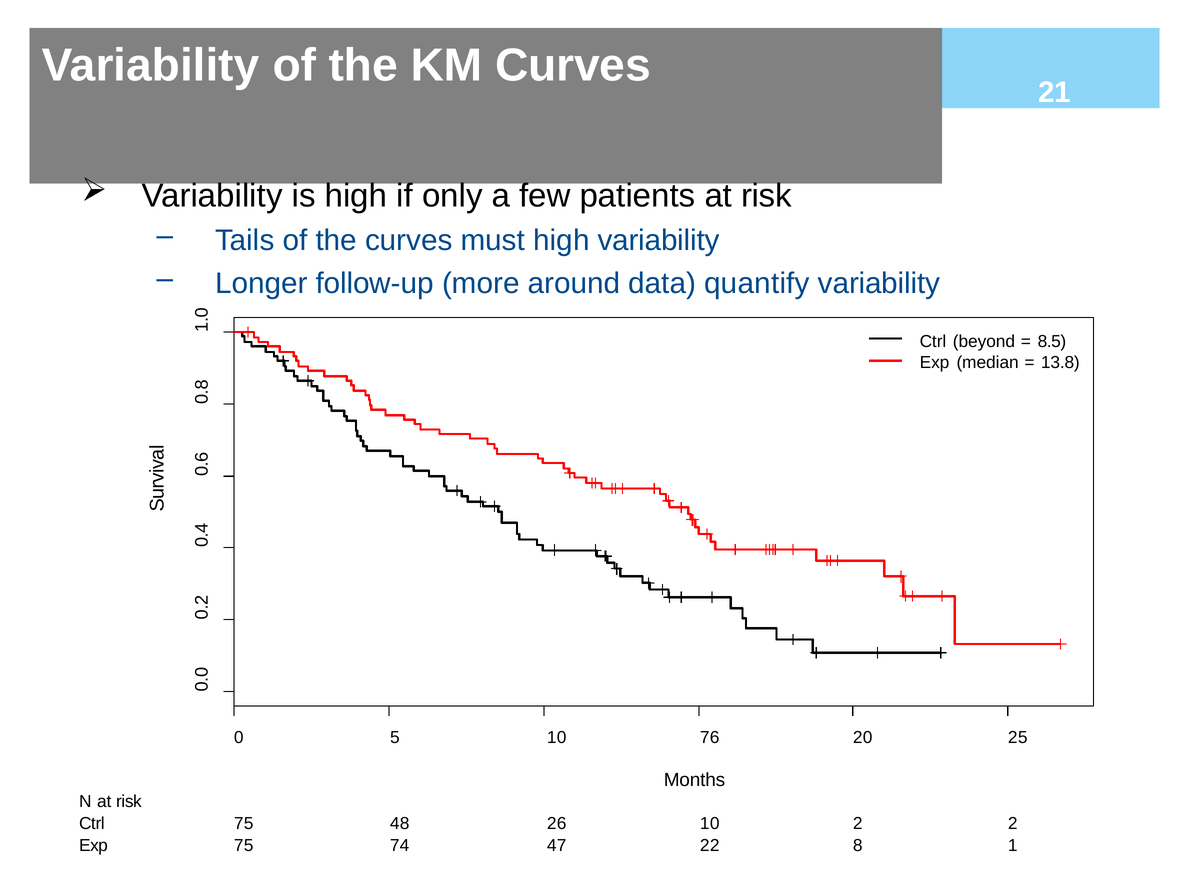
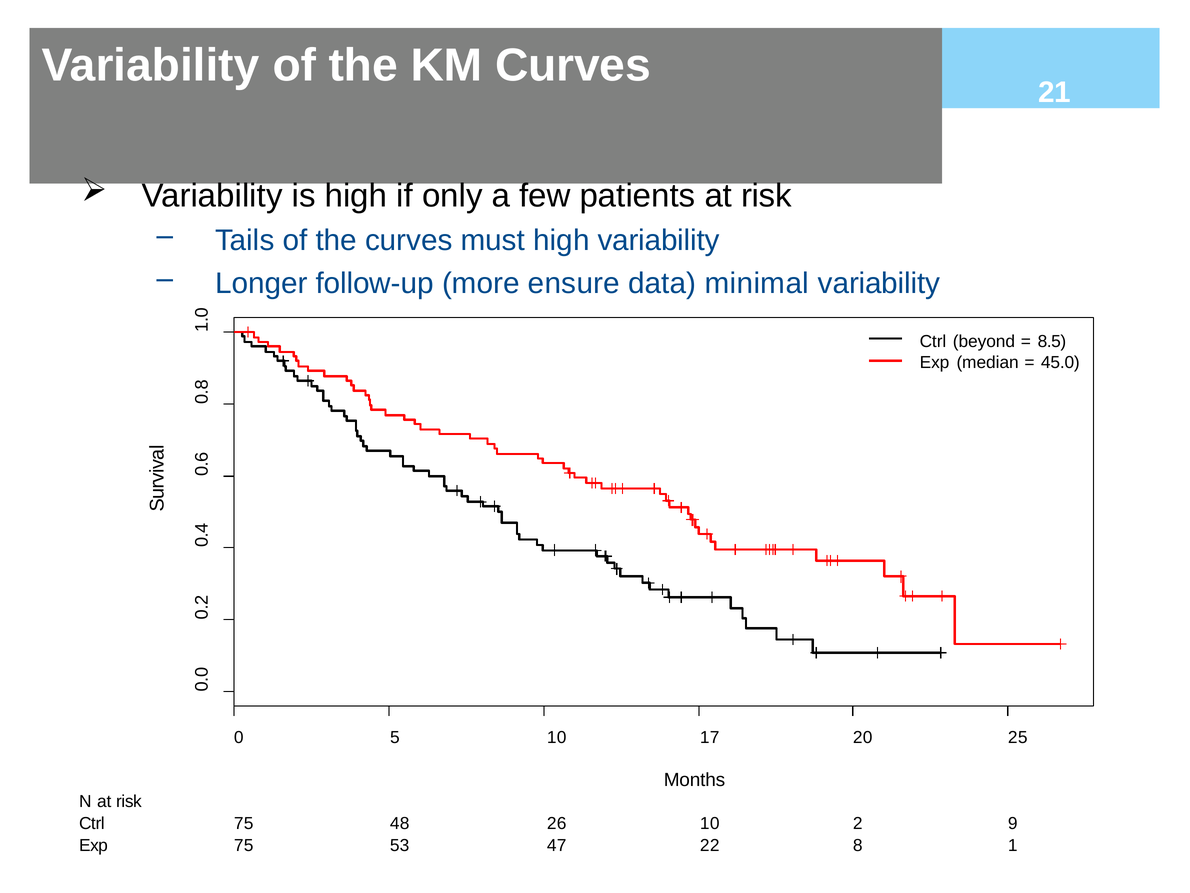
around: around -> ensure (574, 283)
quantify: quantify -> minimal (757, 283)
13.8: 13.8 -> 45.0 (1060, 362)
76: 76 -> 17 (710, 737)
2 2: 2 -> 9 (1013, 823)
74: 74 -> 53 (400, 845)
